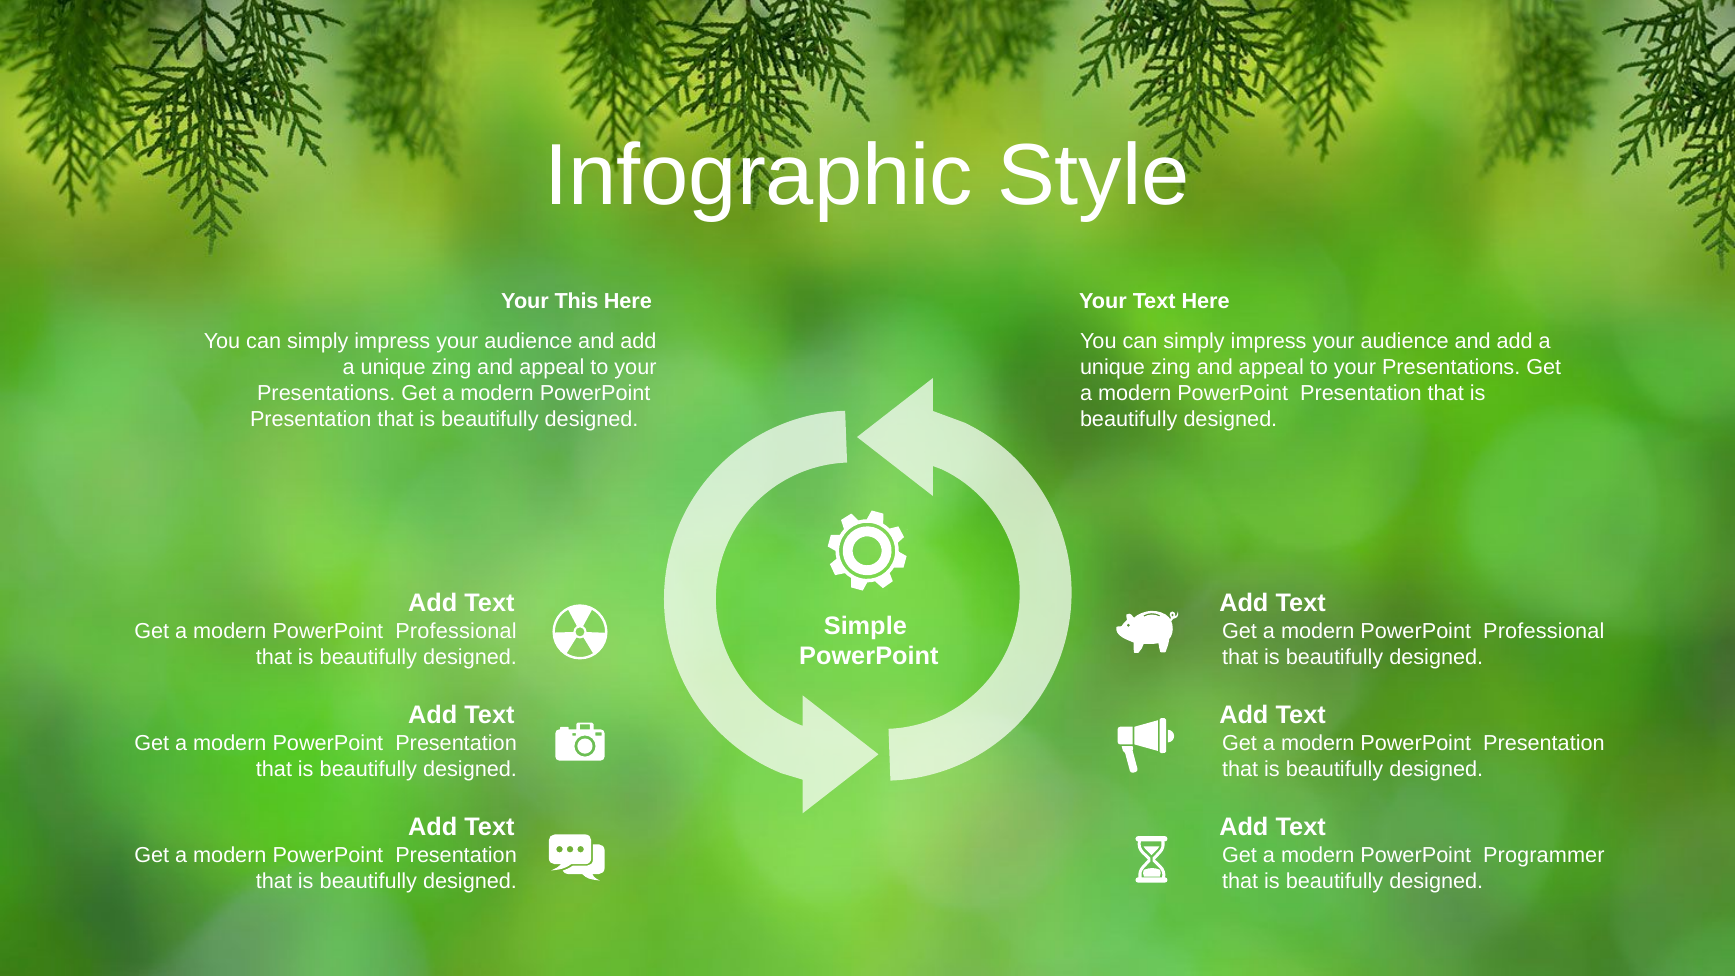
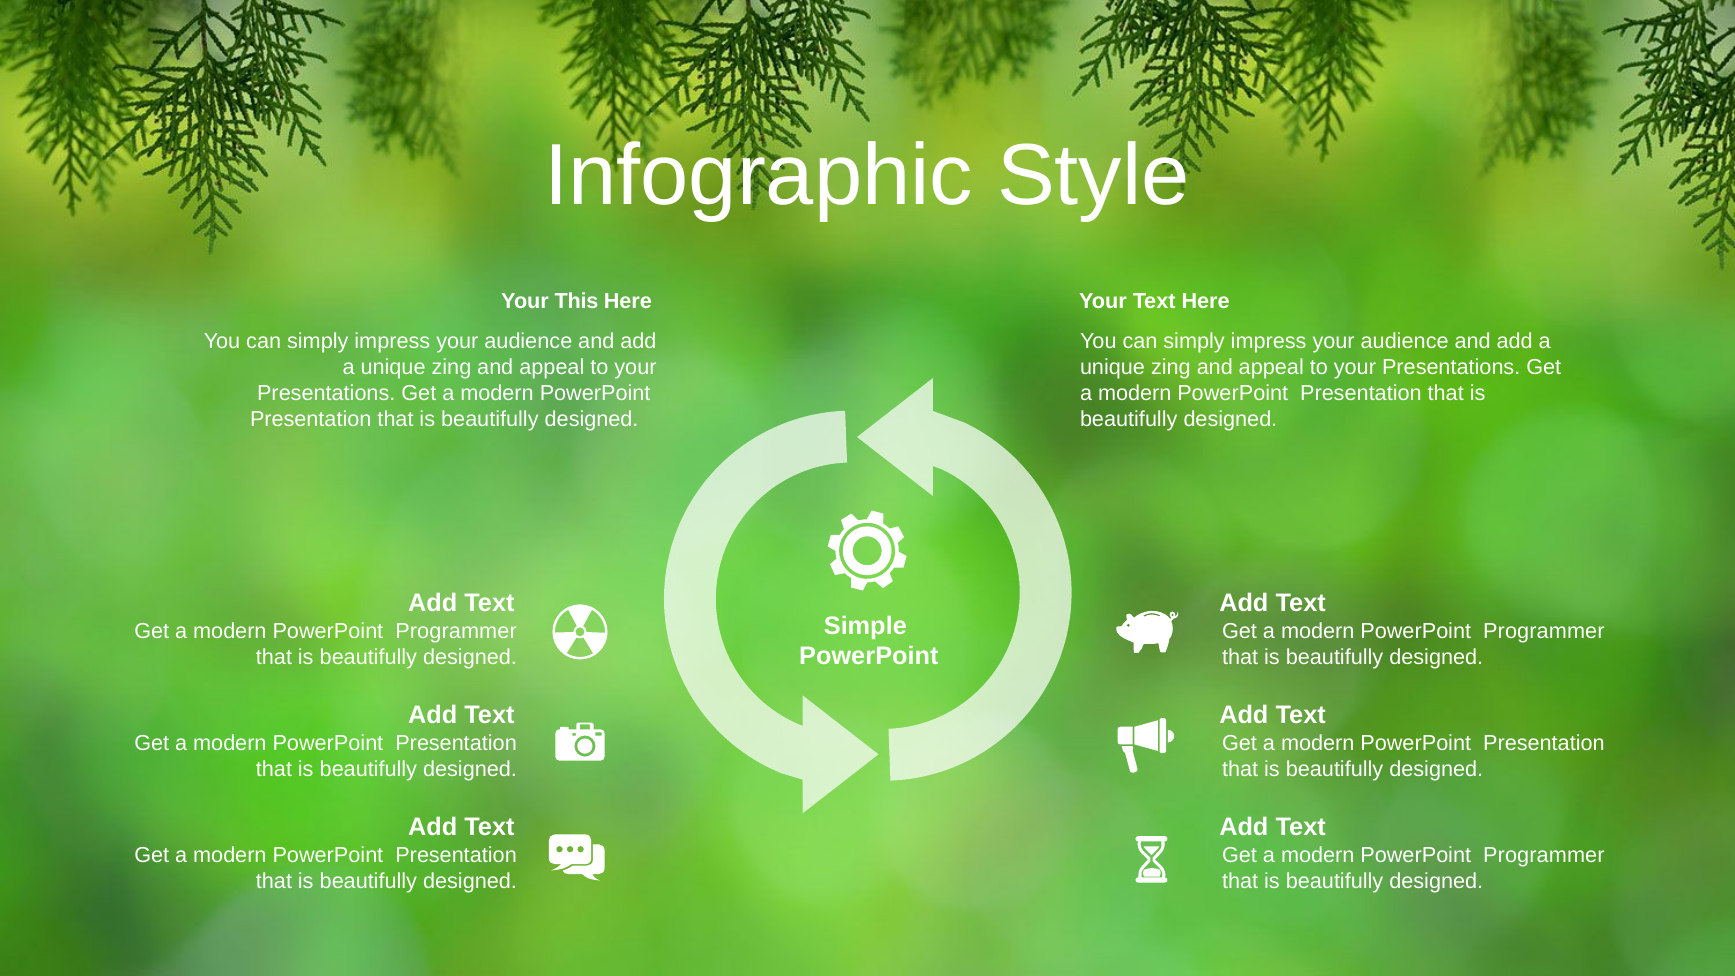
Professional: Professional -> Programmer (456, 632)
Professional: Professional -> Programmer (1544, 632)
